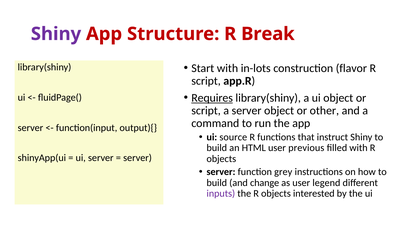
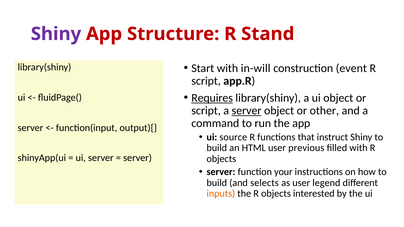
Break: Break -> Stand (268, 34)
in-lots: in-lots -> in-will (256, 68)
flavor: flavor -> event (351, 68)
server underline: none -> present (247, 111)
grey: grey -> your (283, 172)
change: change -> selects (265, 183)
inputs colour: purple -> orange (221, 194)
